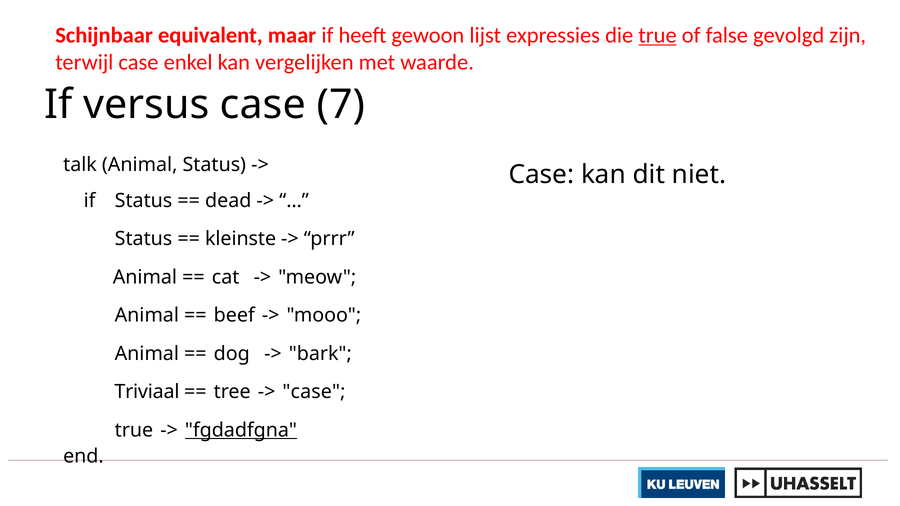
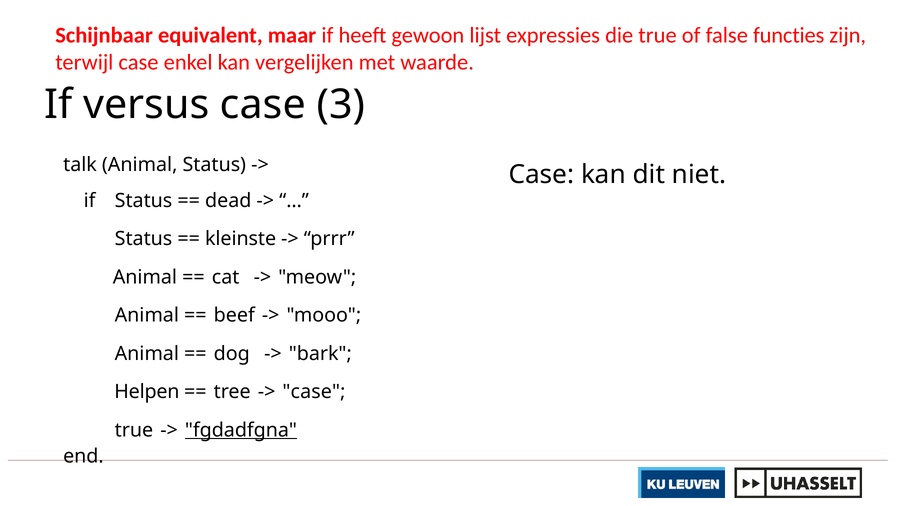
true underline: present -> none (658, 35)
gevolgd: gevolgd -> functies (789, 35)
7: 7 -> 3 (341, 105)
Triviaal: Triviaal -> Helpen (147, 392)
